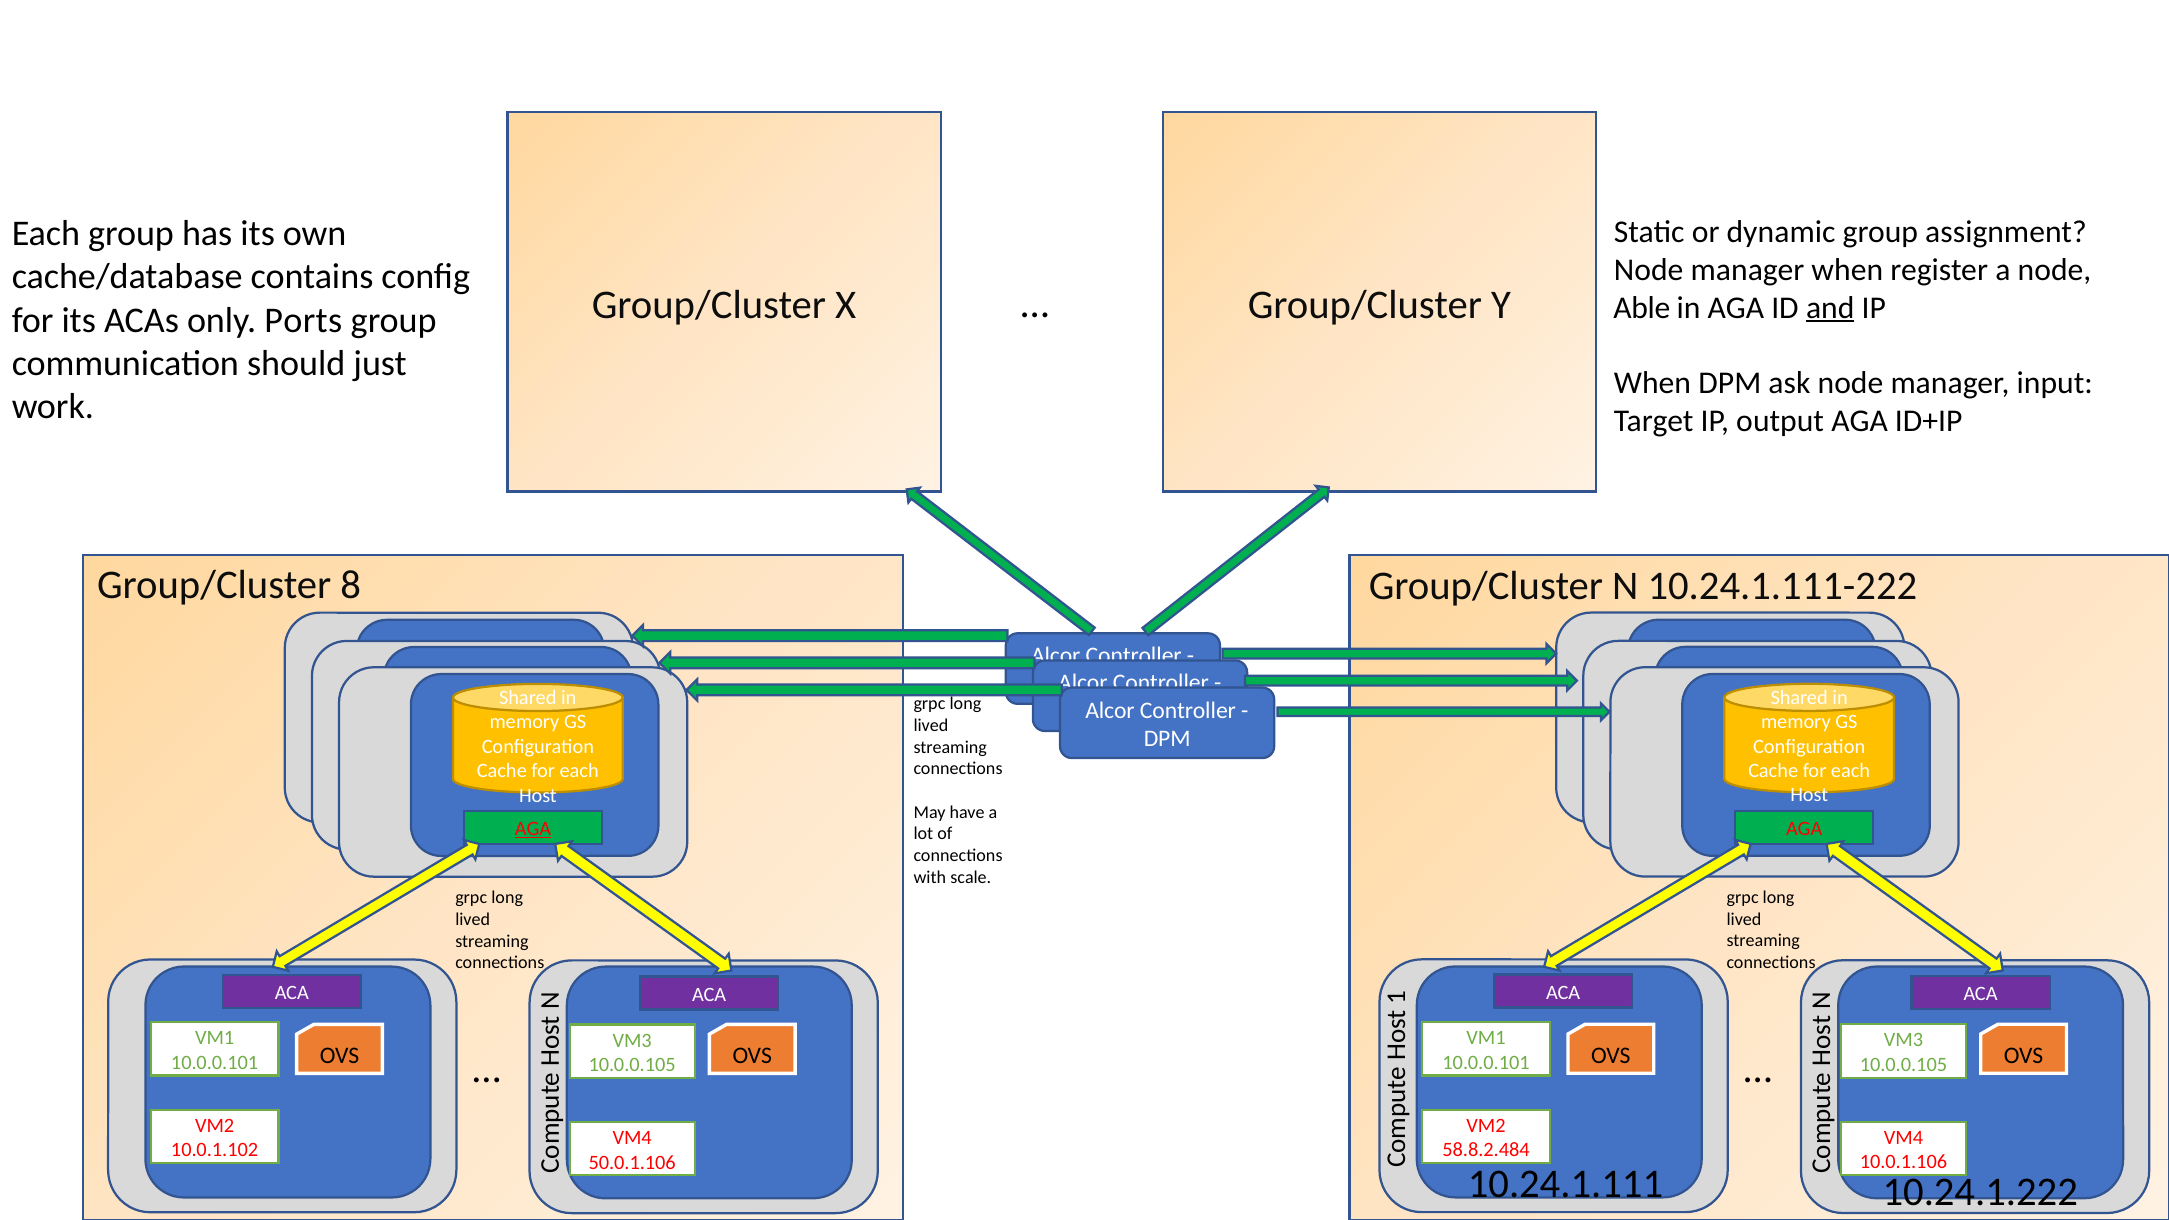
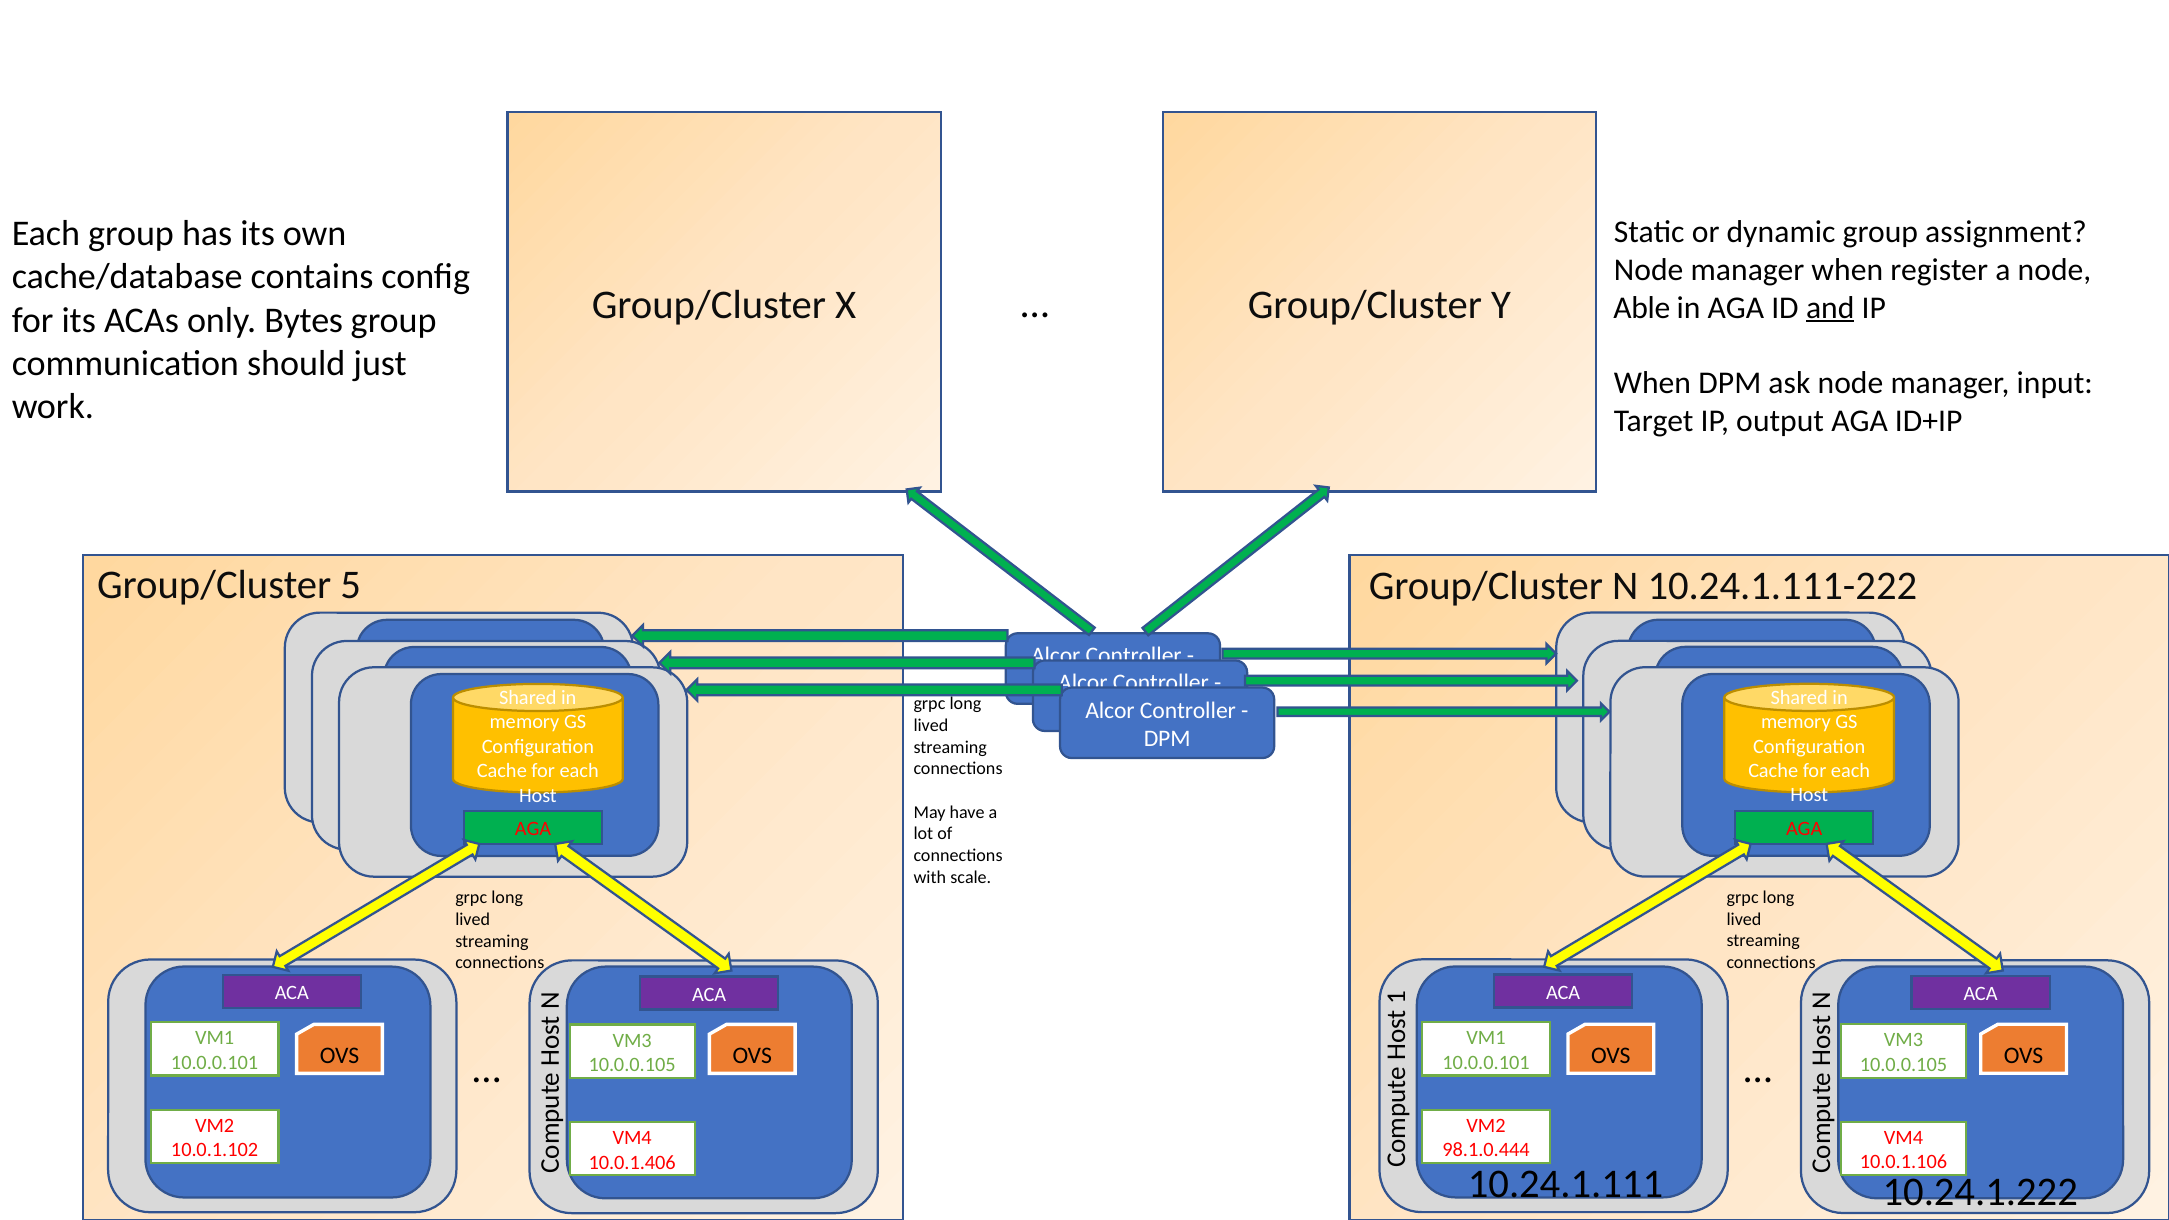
Ports: Ports -> Bytes (304, 320)
8: 8 -> 5 (351, 586)
AGA underline: present -> none (533, 829)
58.8.2.484: 58.8.2.484 -> 98.1.0.444 (1486, 1150)
50.0.1.106: 50.0.1.106 -> 10.0.1.406 (632, 1162)
